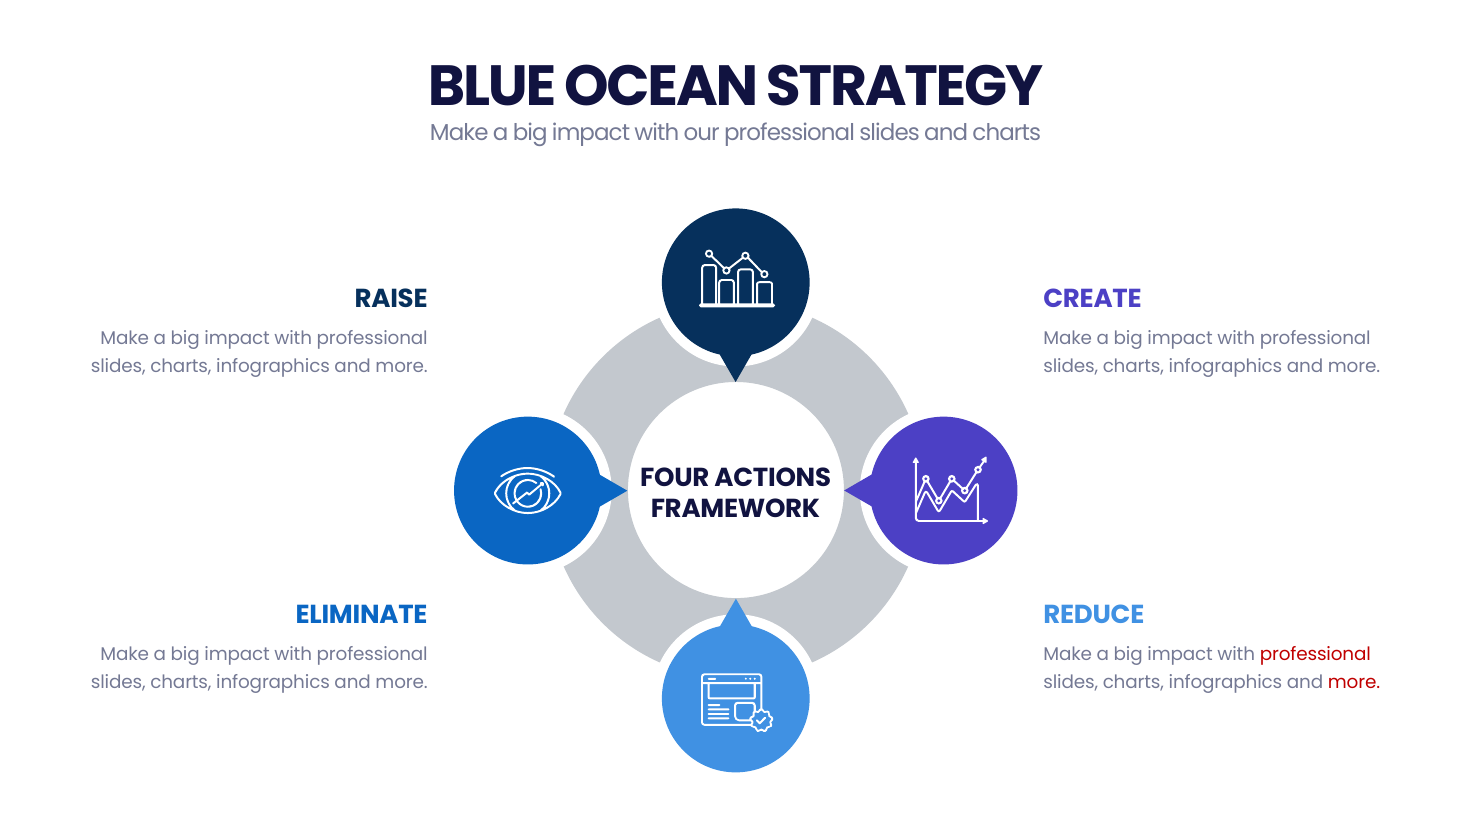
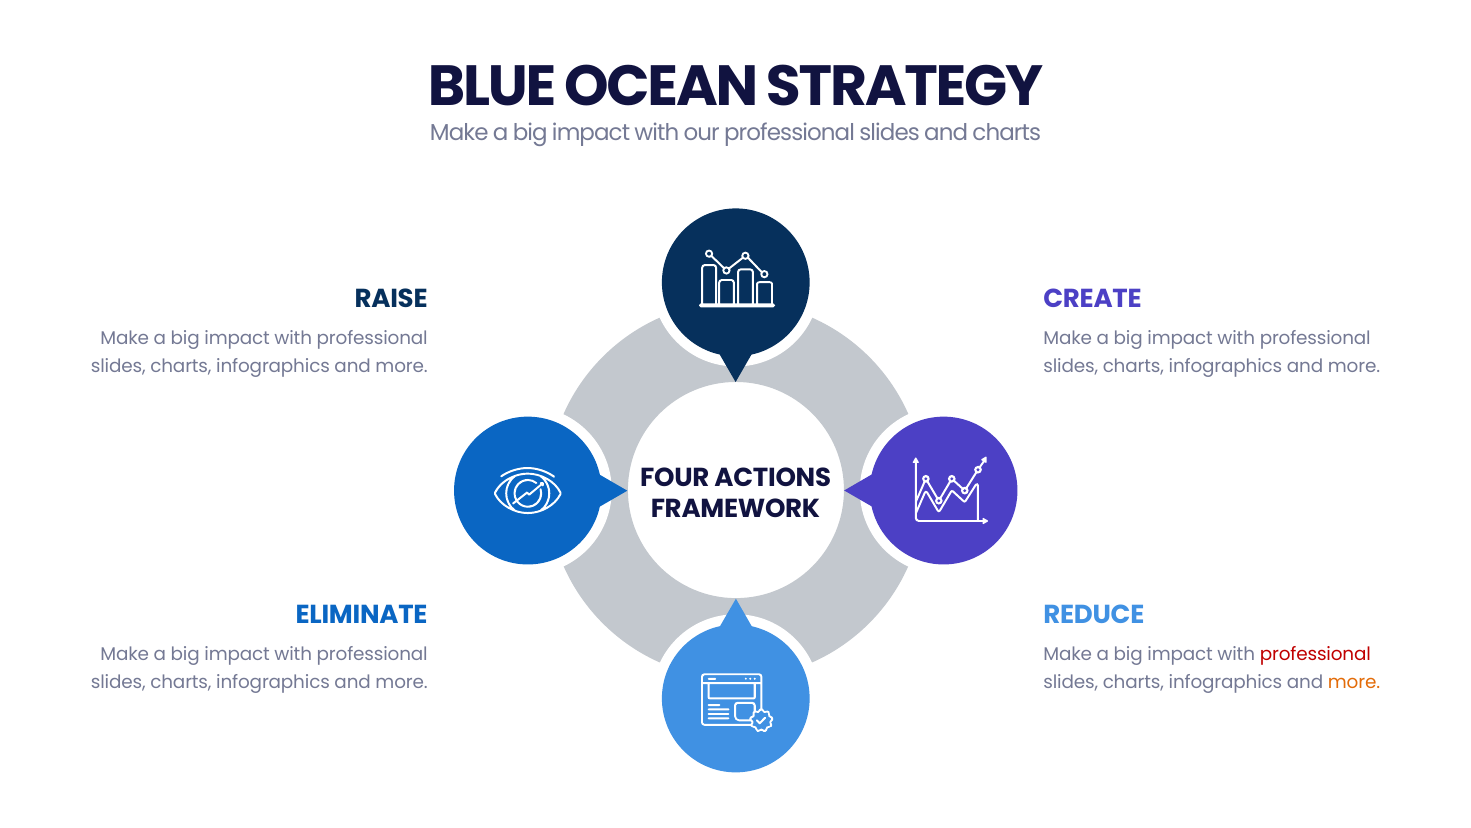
more colour: red -> orange (1354, 682)
